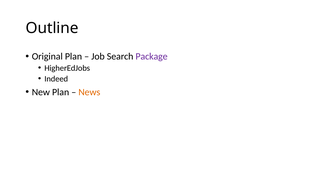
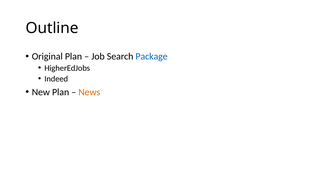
Package colour: purple -> blue (152, 57)
